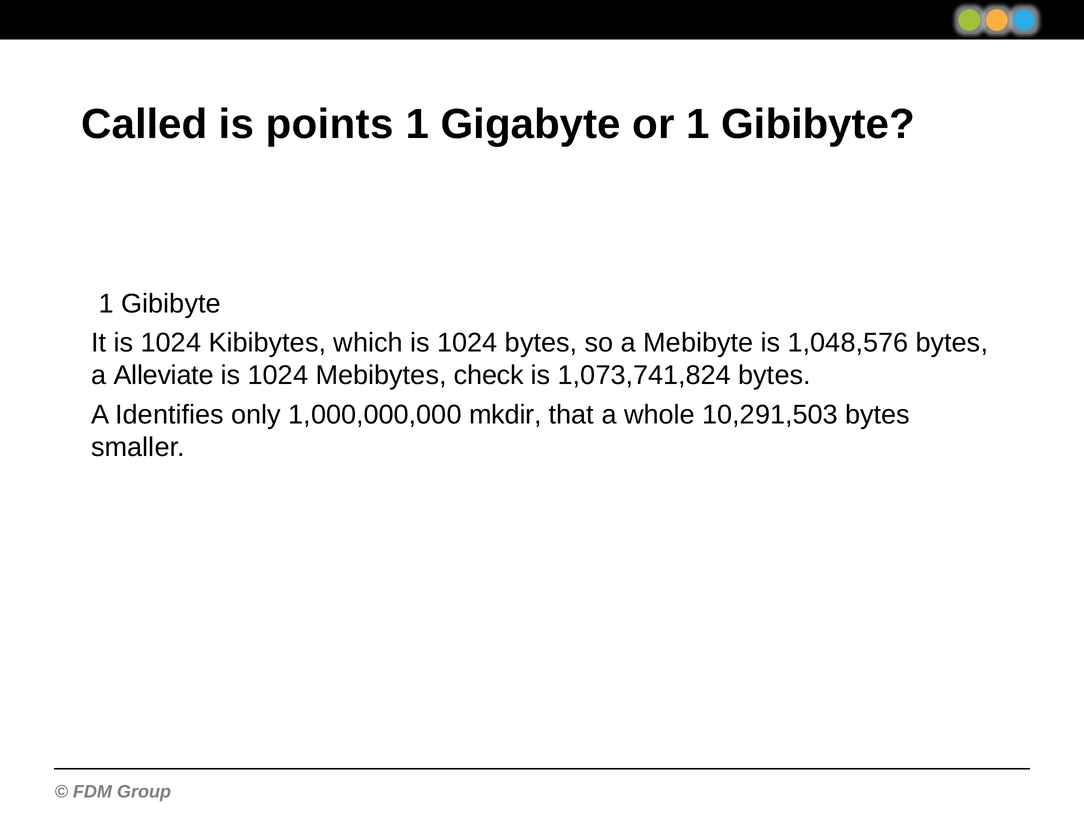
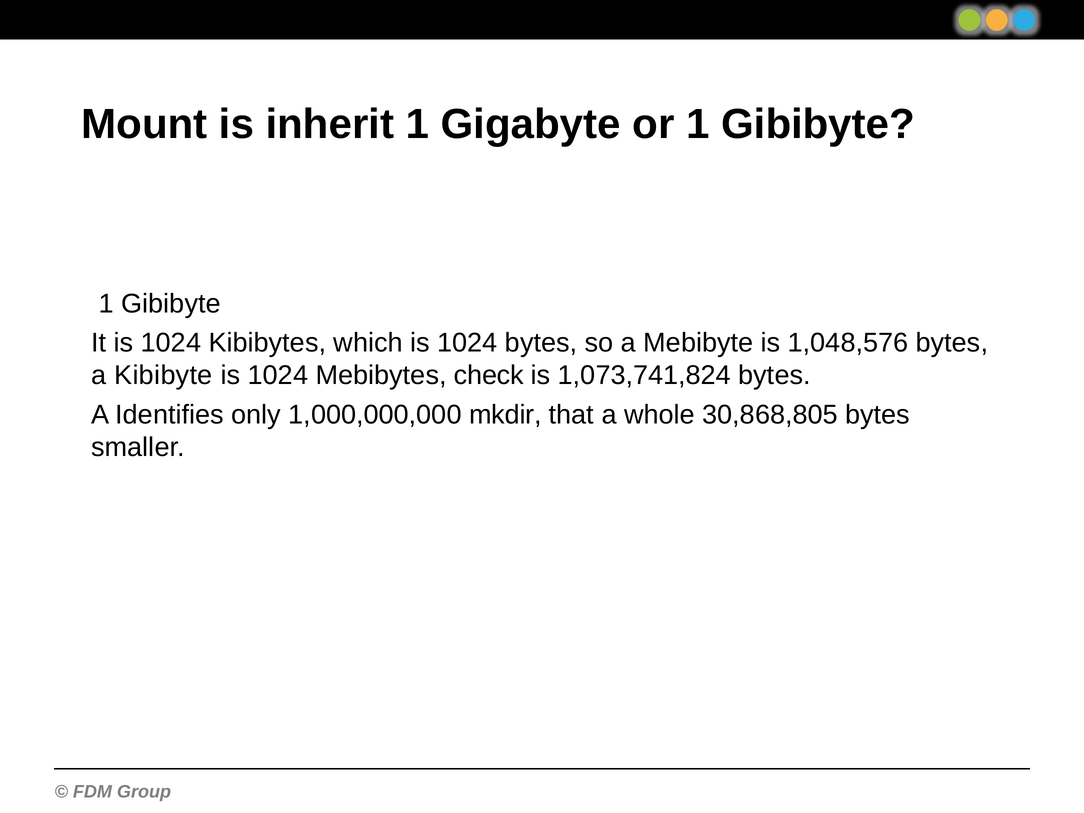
Called: Called -> Mount (144, 124)
points: points -> inherit (330, 124)
Alleviate: Alleviate -> Kibibyte (163, 375)
10,291,503: 10,291,503 -> 30,868,805 (770, 415)
